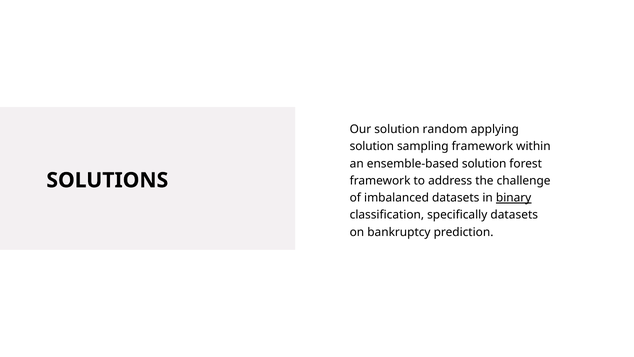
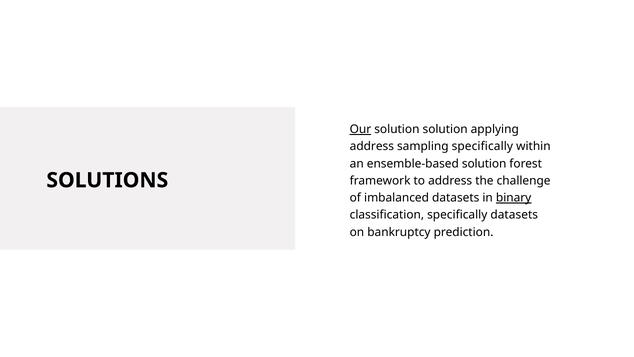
Our underline: none -> present (360, 129)
solution random: random -> solution (445, 129)
solution: solution -> address (372, 146)
sampling framework: framework -> specifically (482, 146)
